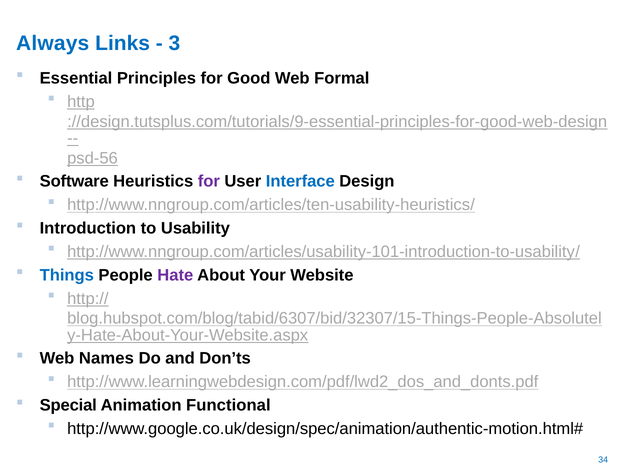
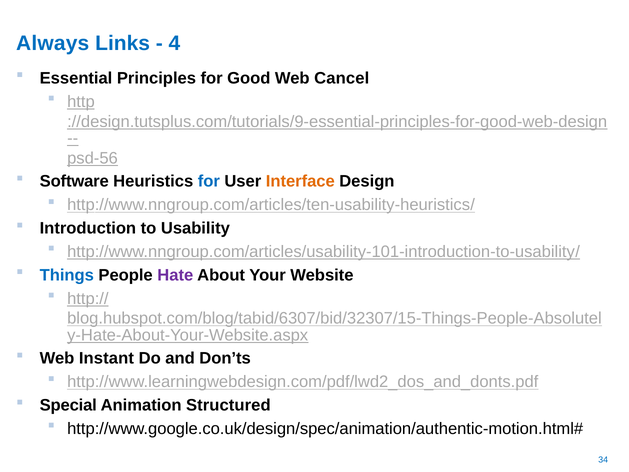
3: 3 -> 4 (174, 43)
Formal: Formal -> Cancel (342, 78)
for colour: purple -> blue (209, 181)
Interface colour: blue -> orange (300, 181)
Names: Names -> Instant (106, 358)
Functional: Functional -> Structured (228, 405)
